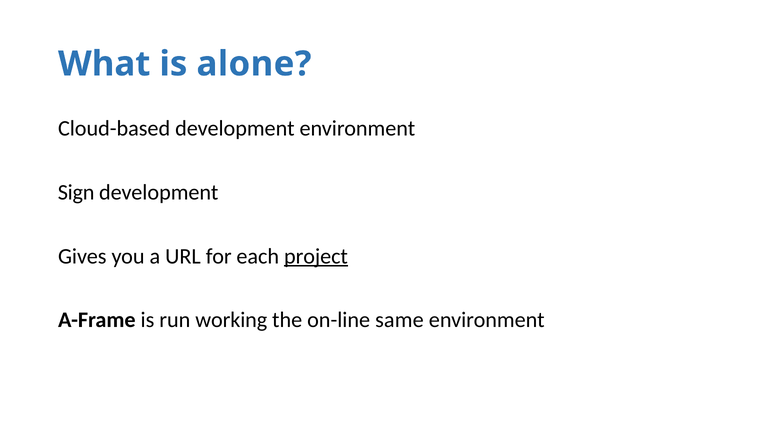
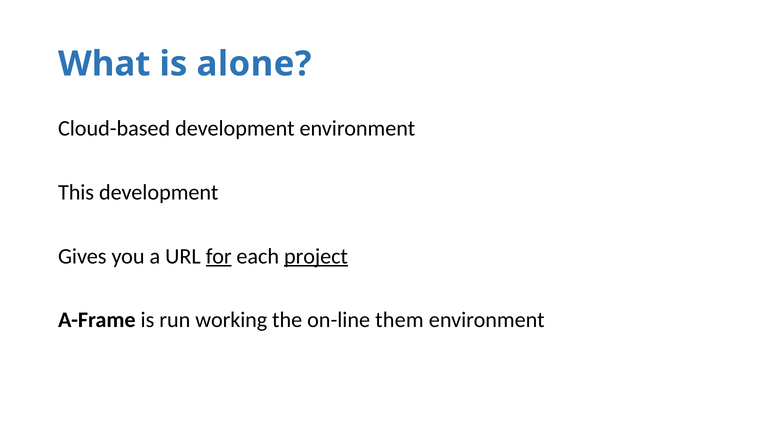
Sign: Sign -> This (76, 192)
for underline: none -> present (219, 256)
same: same -> them (399, 320)
